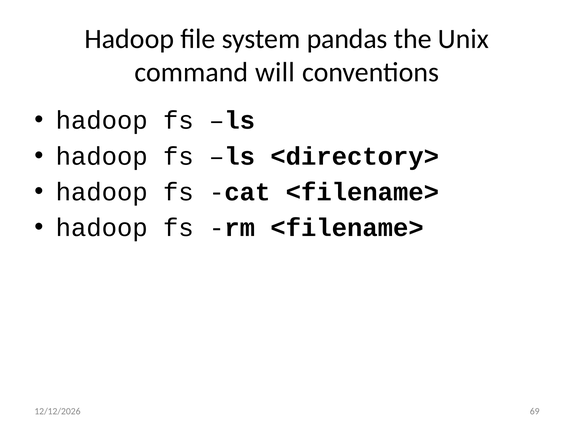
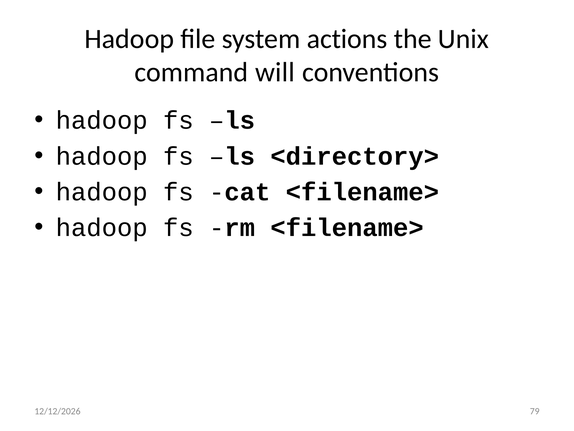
pandas: pandas -> actions (347, 39)
69: 69 -> 79 (535, 411)
